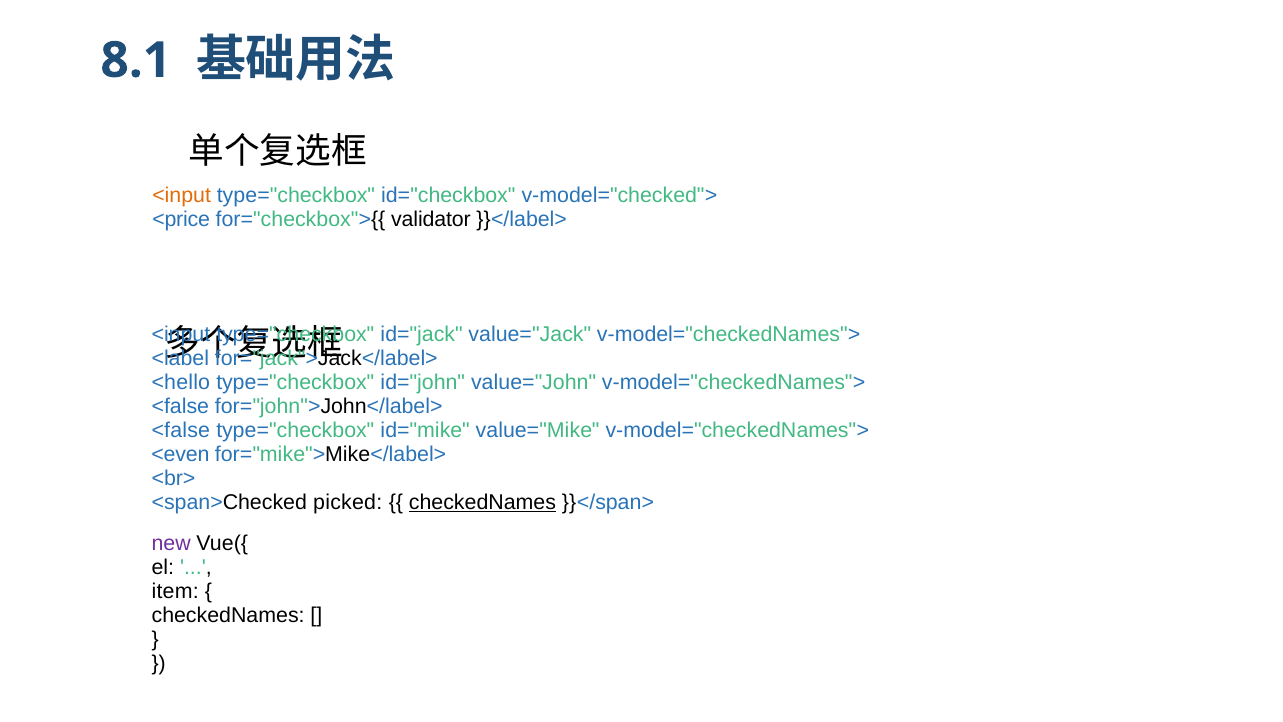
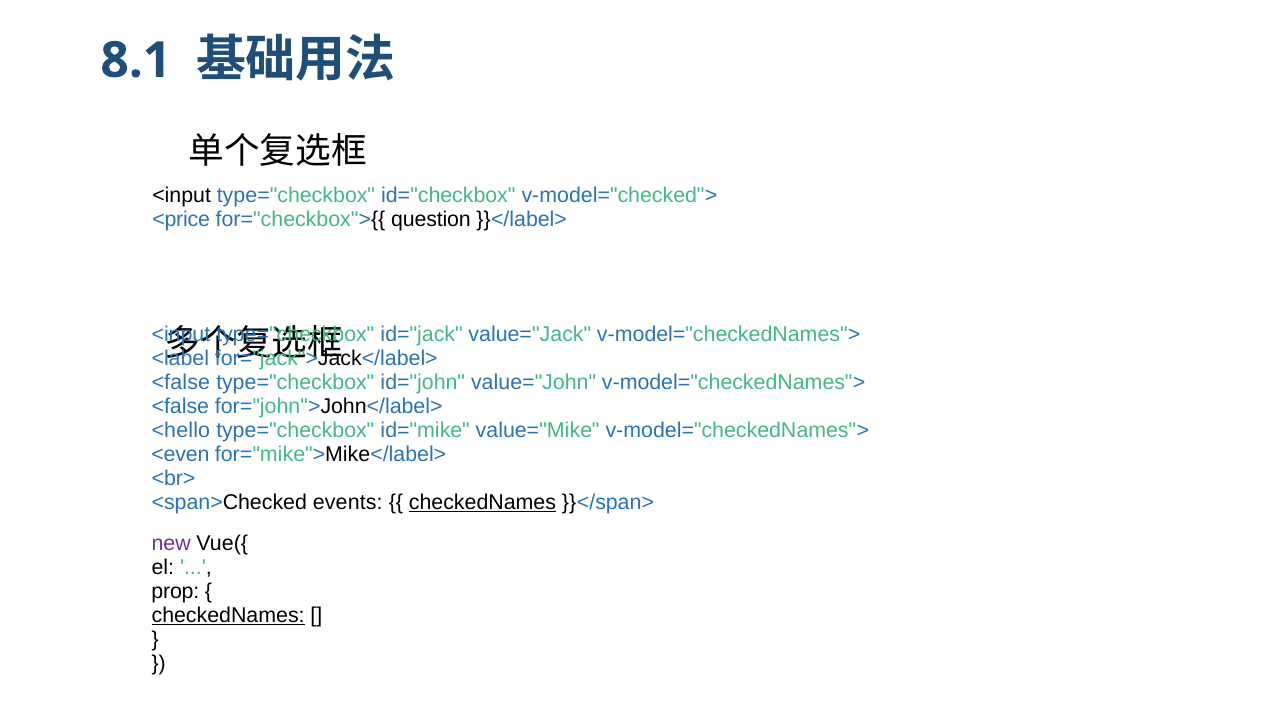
<input colour: orange -> black (182, 195)
validator: validator -> question (431, 219)
<hello: <hello -> <false (181, 382)
<false: <false -> <hello (181, 430)
picked: picked -> events (348, 502)
item: item -> prop (175, 591)
checkedNames underline: none -> present (228, 615)
